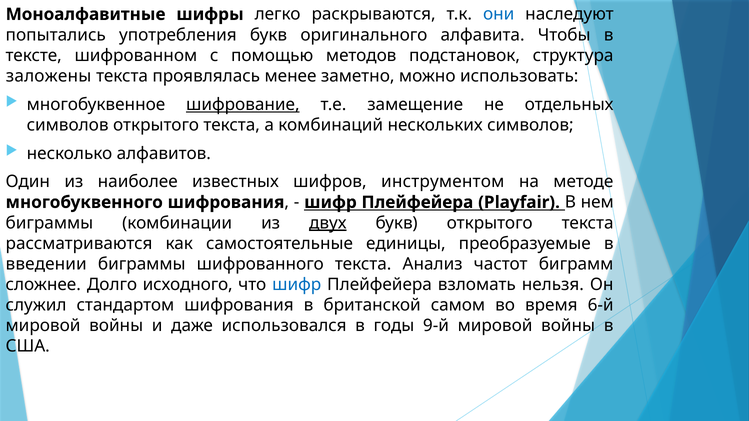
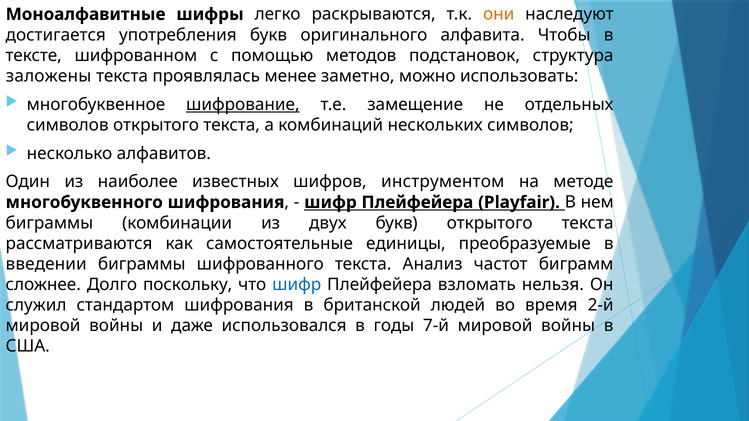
они colour: blue -> orange (499, 14)
попытались: попытались -> достигается (56, 35)
двух underline: present -> none (328, 223)
исходного: исходного -> поскольку (188, 285)
самом: самом -> людей (458, 305)
6-й: 6-й -> 2-й (601, 305)
9-й: 9-й -> 7-й (436, 326)
